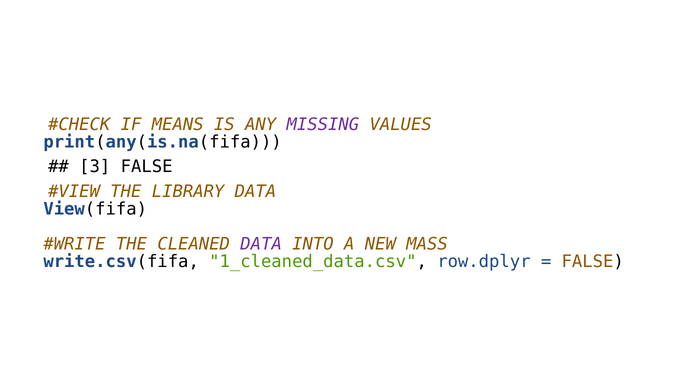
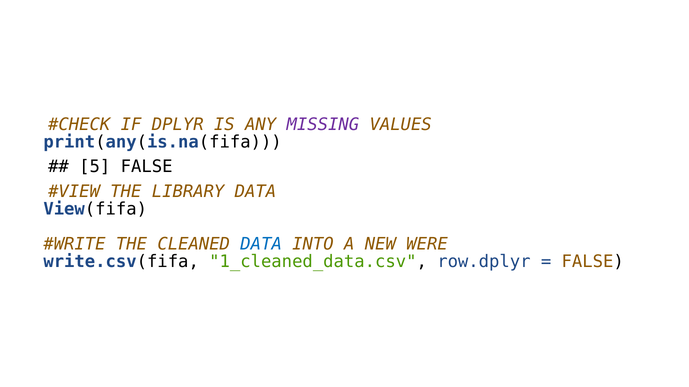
MEANS: MEANS -> DPLYR (178, 125)
3: 3 -> 5 (95, 167)
DATA colour: purple -> blue (261, 244)
MASS: MASS -> WERE (427, 244)
